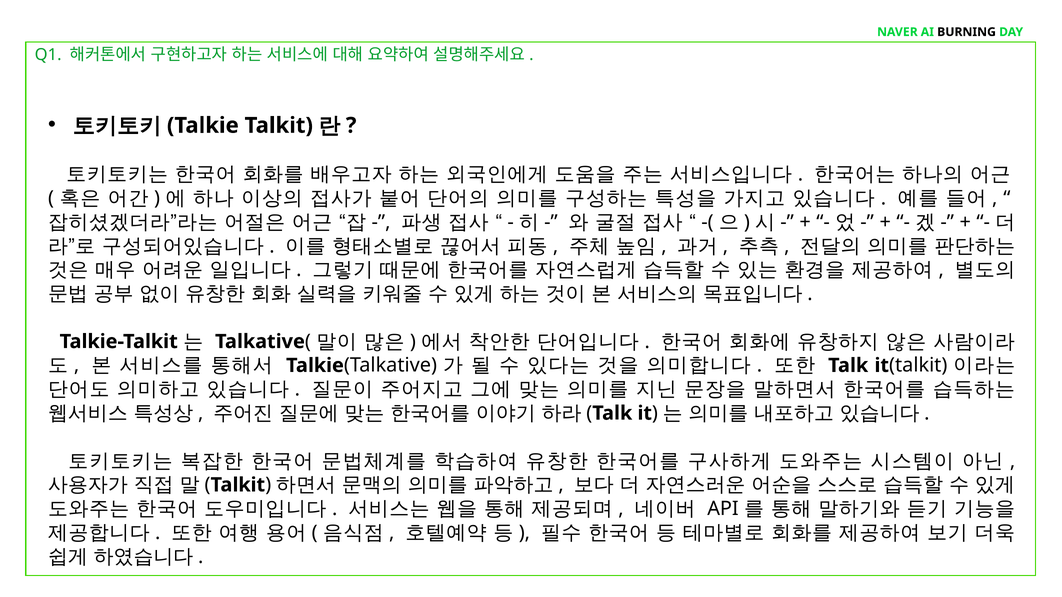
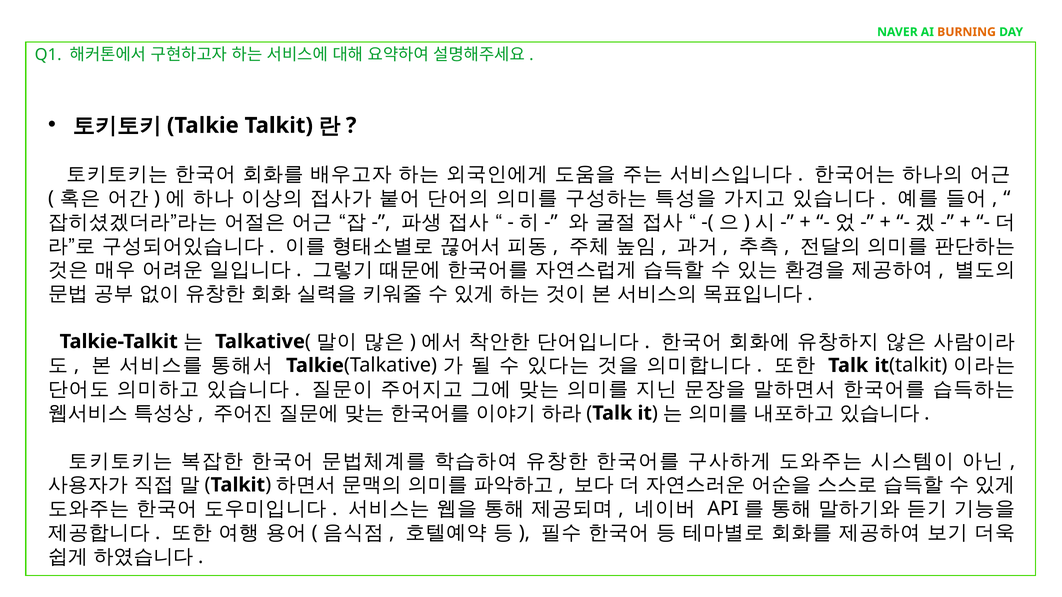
BURNING colour: black -> orange (967, 32)
